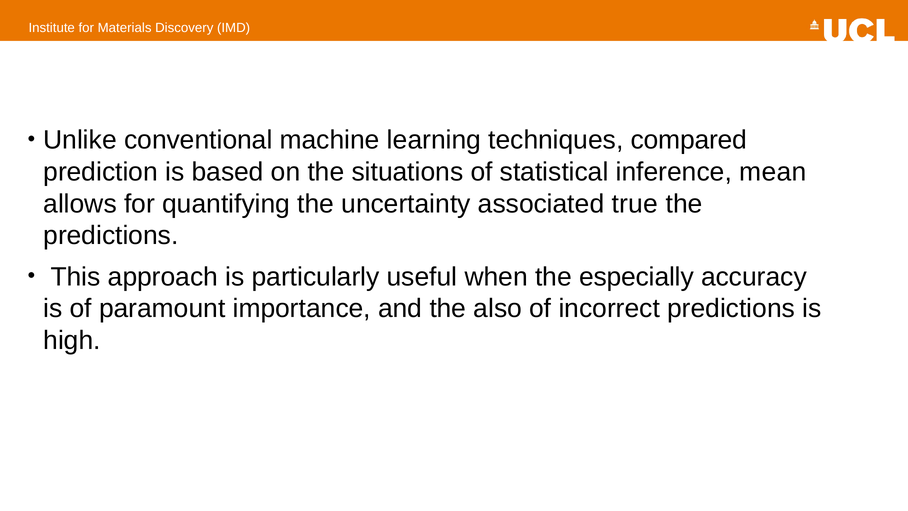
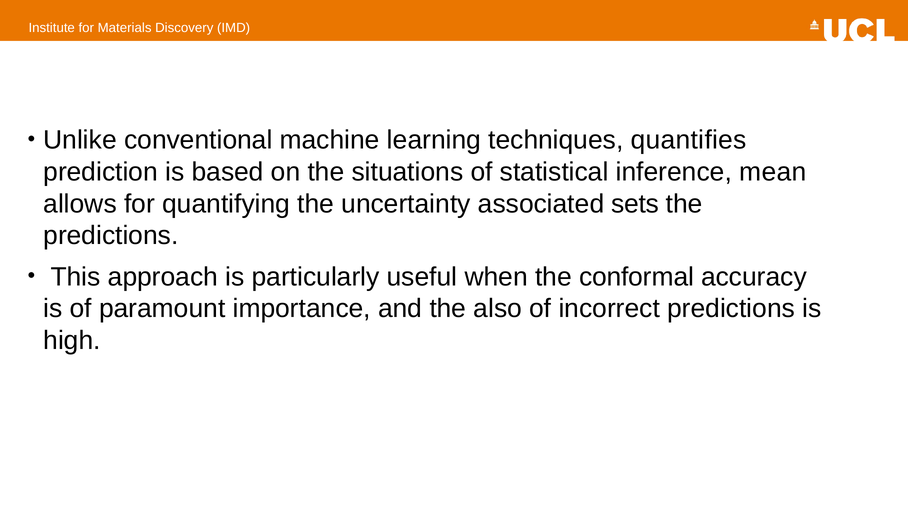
compared: compared -> quantifies (689, 140)
true: true -> sets (635, 204)
especially: especially -> conformal (637, 277)
